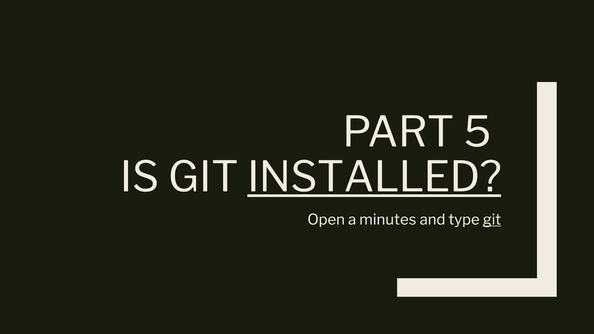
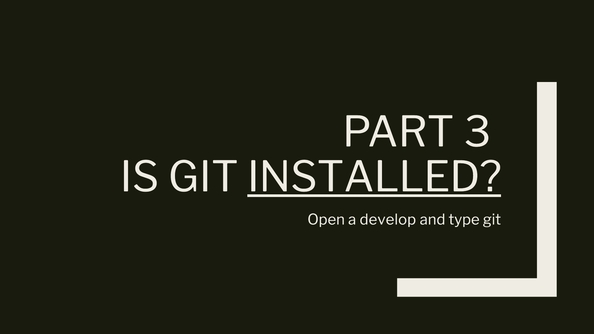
5: 5 -> 3 (477, 133)
minutes: minutes -> develop (388, 220)
git underline: present -> none (492, 220)
